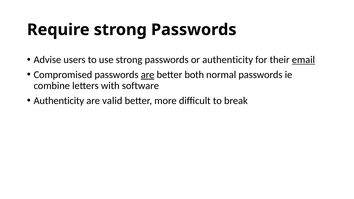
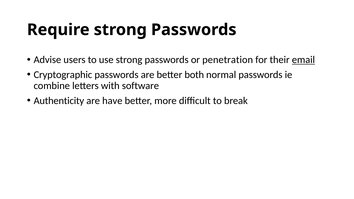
or authenticity: authenticity -> penetration (228, 60)
Compromised: Compromised -> Cryptographic (63, 75)
are underline: present -> none (148, 75)
valid: valid -> have (112, 101)
